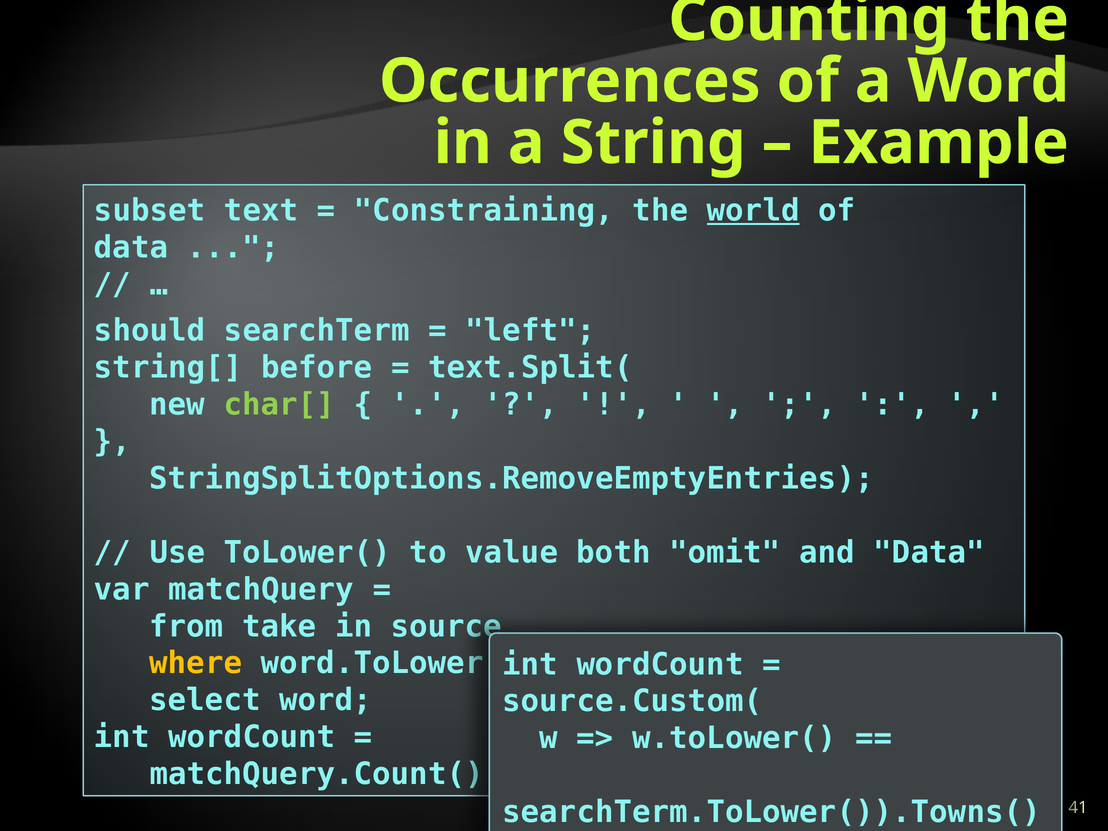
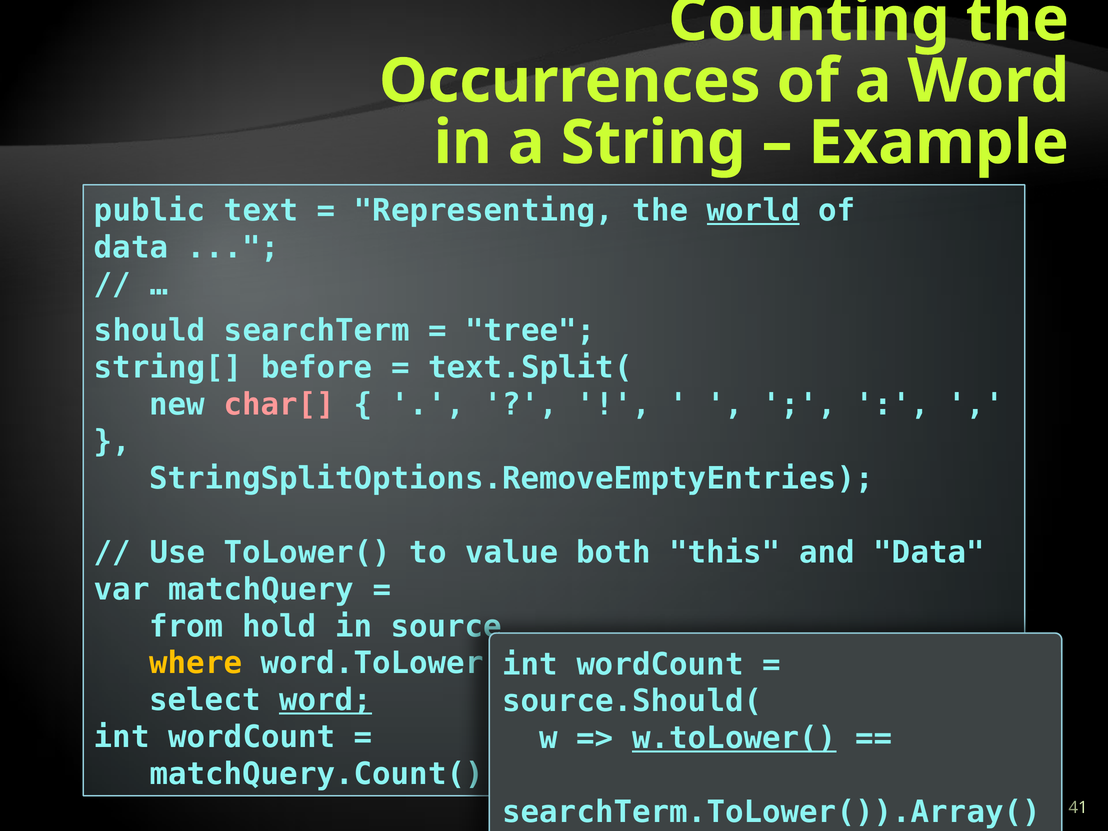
subset: subset -> public (150, 211)
Constraining: Constraining -> Representing (484, 211)
left: left -> tree (530, 331)
char[ colour: light green -> pink (279, 405)
omit: omit -> this (725, 552)
take: take -> hold (279, 626)
word underline: none -> present (326, 700)
source.Custom(: source.Custom( -> source.Should( (632, 701)
w.toLower( underline: none -> present (734, 738)
searchTerm.ToLower()).Towns(: searchTerm.ToLower()).Towns( -> searchTerm.ToLower()).Array( (772, 812)
